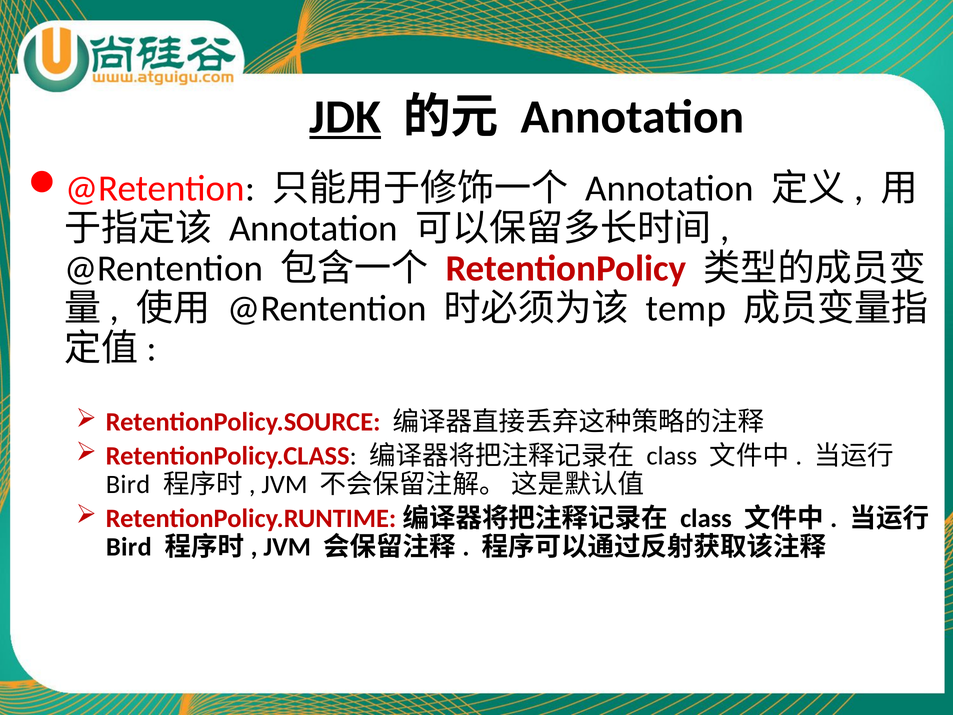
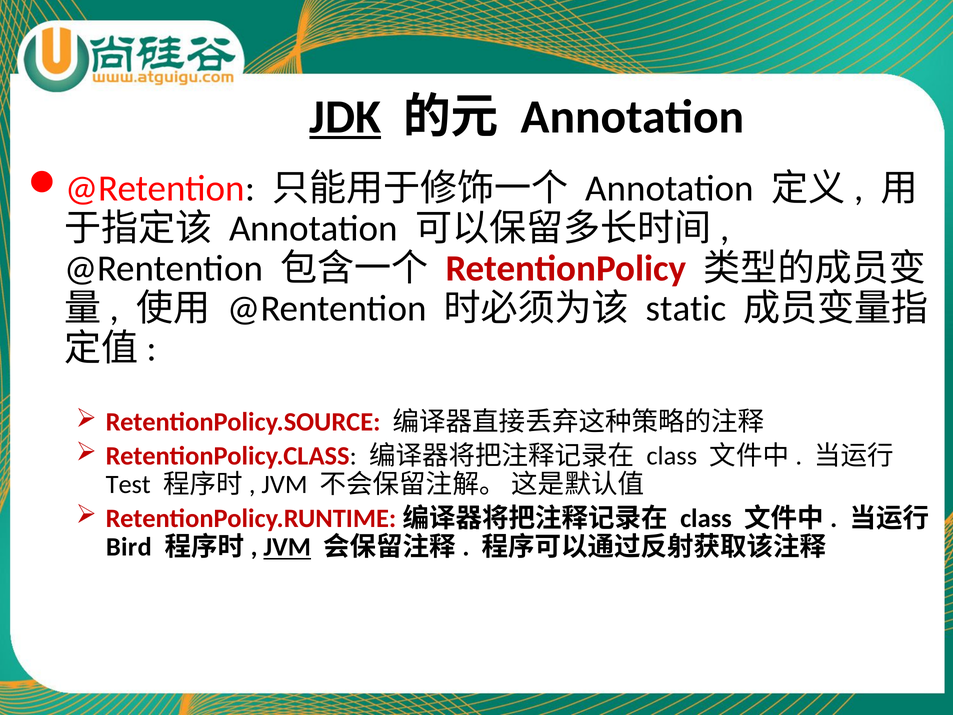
temp: temp -> static (686, 308)
Bird: Bird -> Test (128, 485)
JVM underline: none -> present (287, 547)
